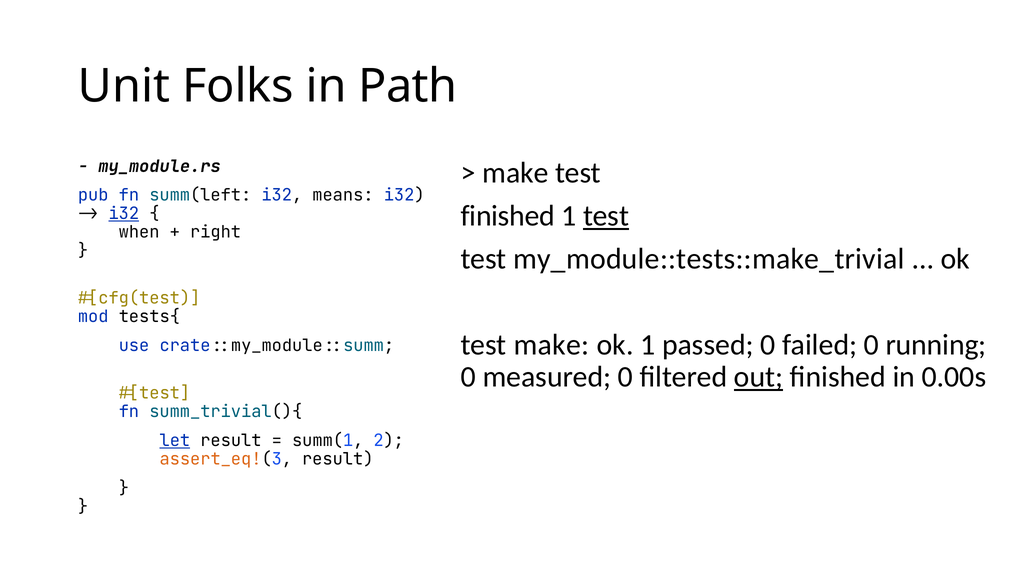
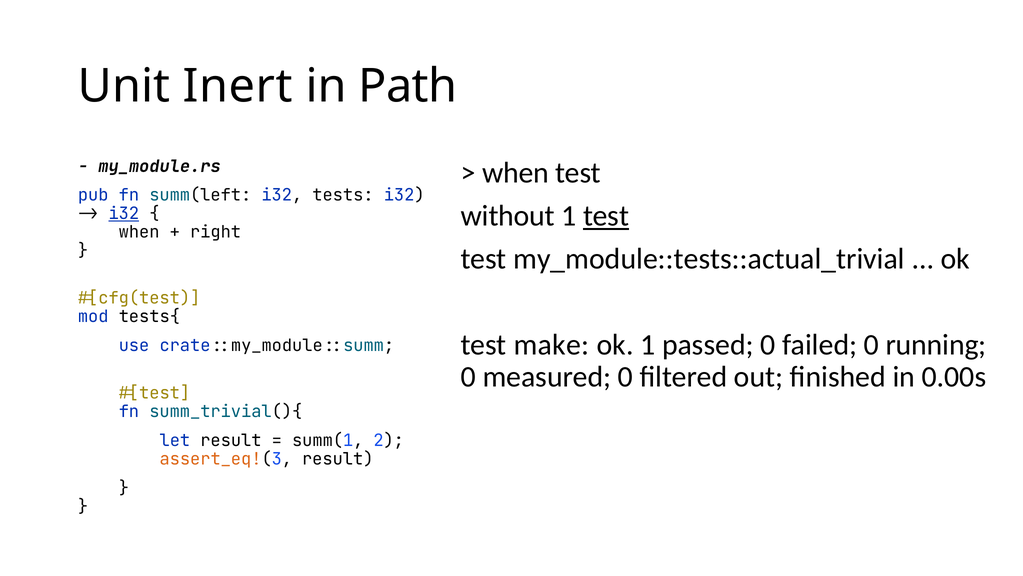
Folks: Folks -> Inert (238, 86)
make: make -> when (516, 173)
means: means -> tests (343, 195)
finished: finished -> without (508, 216)
my_module::tests::make_trivial: my_module::tests::make_trivial -> my_module::tests::actual_trivial (709, 259)
out underline: present -> none (759, 377)
let underline: present -> none (175, 440)
